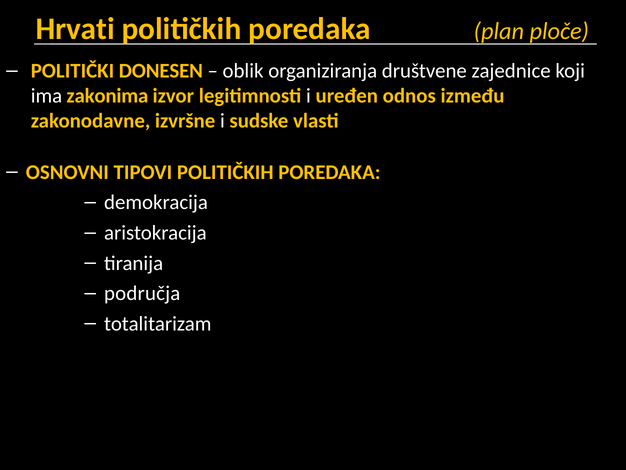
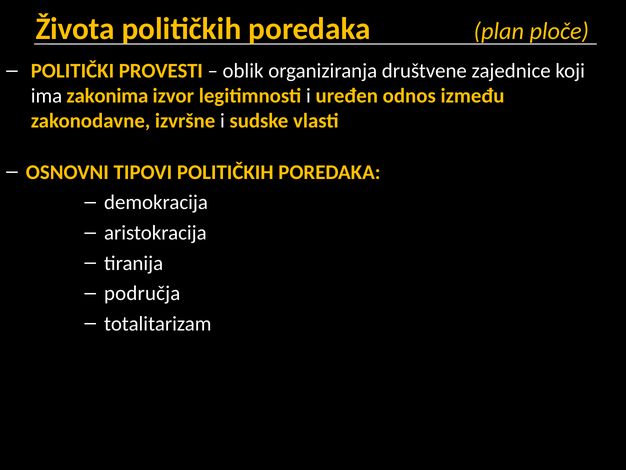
Hrvati: Hrvati -> Života (75, 29)
DONESEN: DONESEN -> PROVESTI (161, 71)
